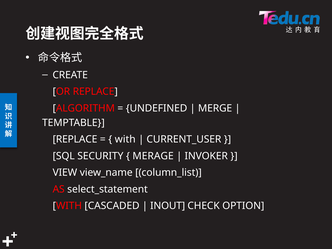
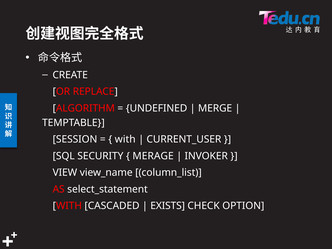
REPLACE: REPLACE -> SESSION (75, 139)
INOUT: INOUT -> EXISTS (168, 206)
